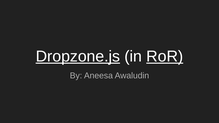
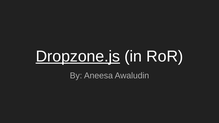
RoR underline: present -> none (165, 56)
